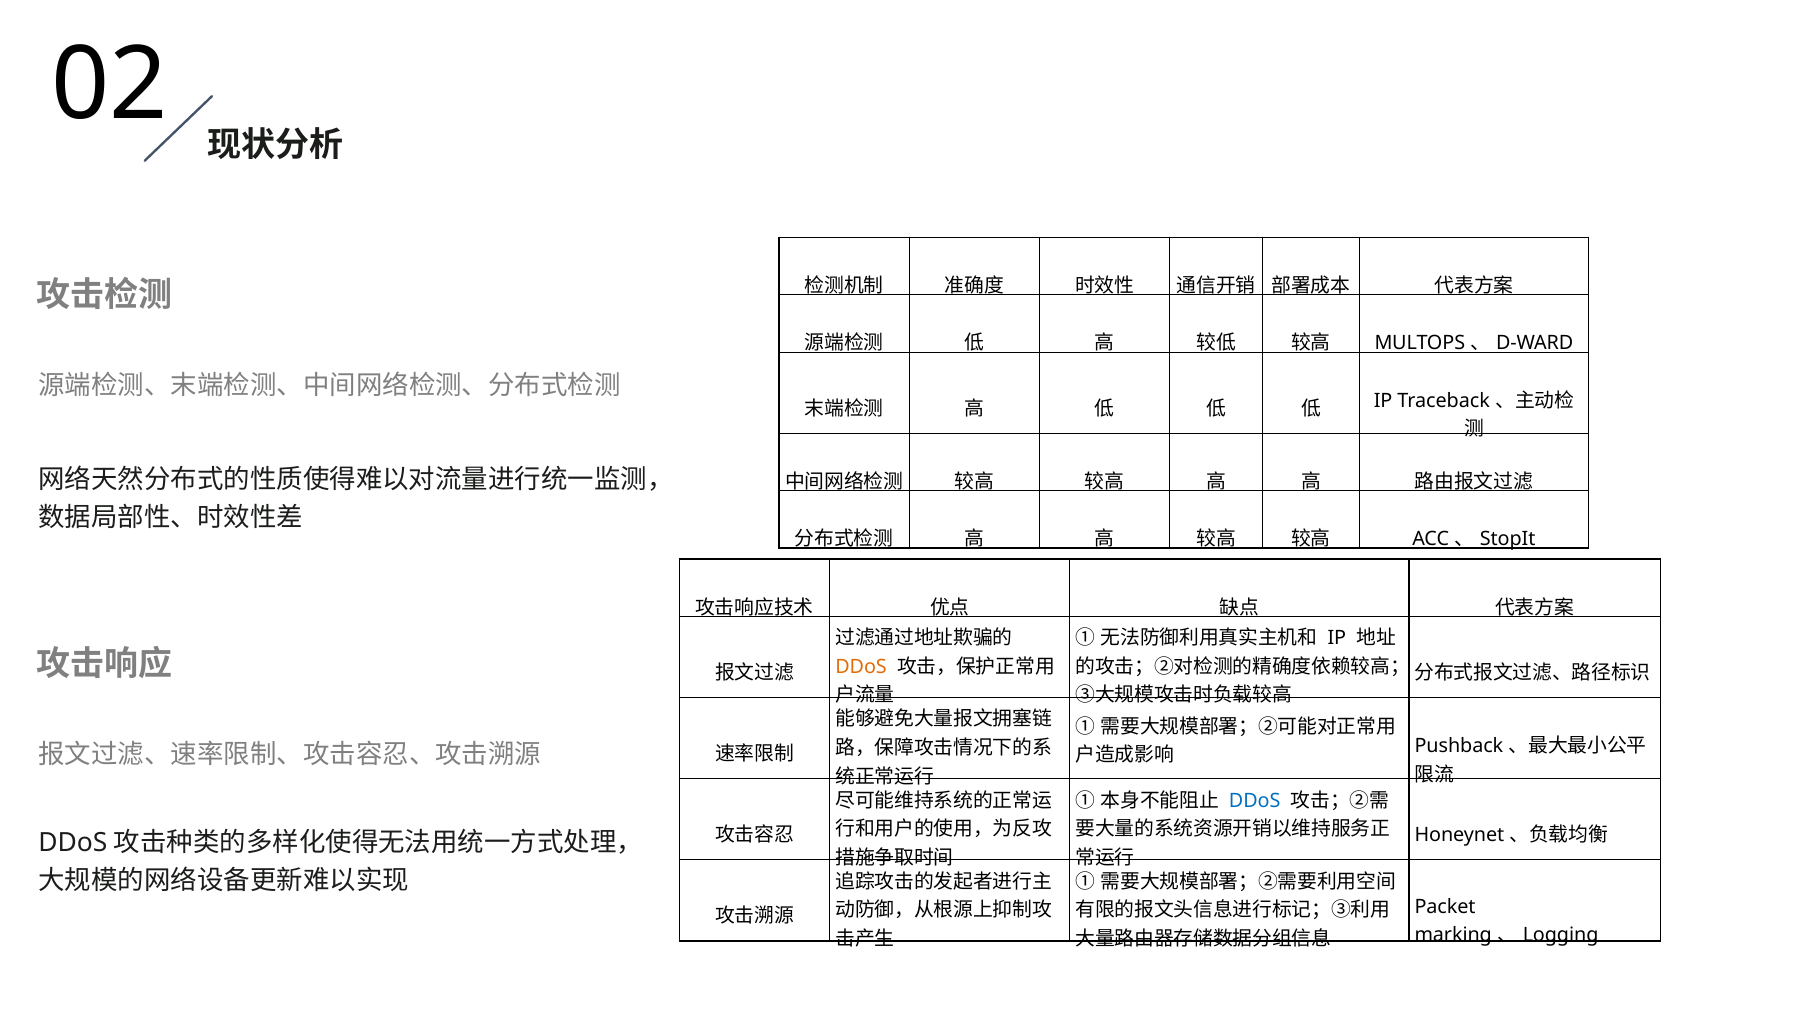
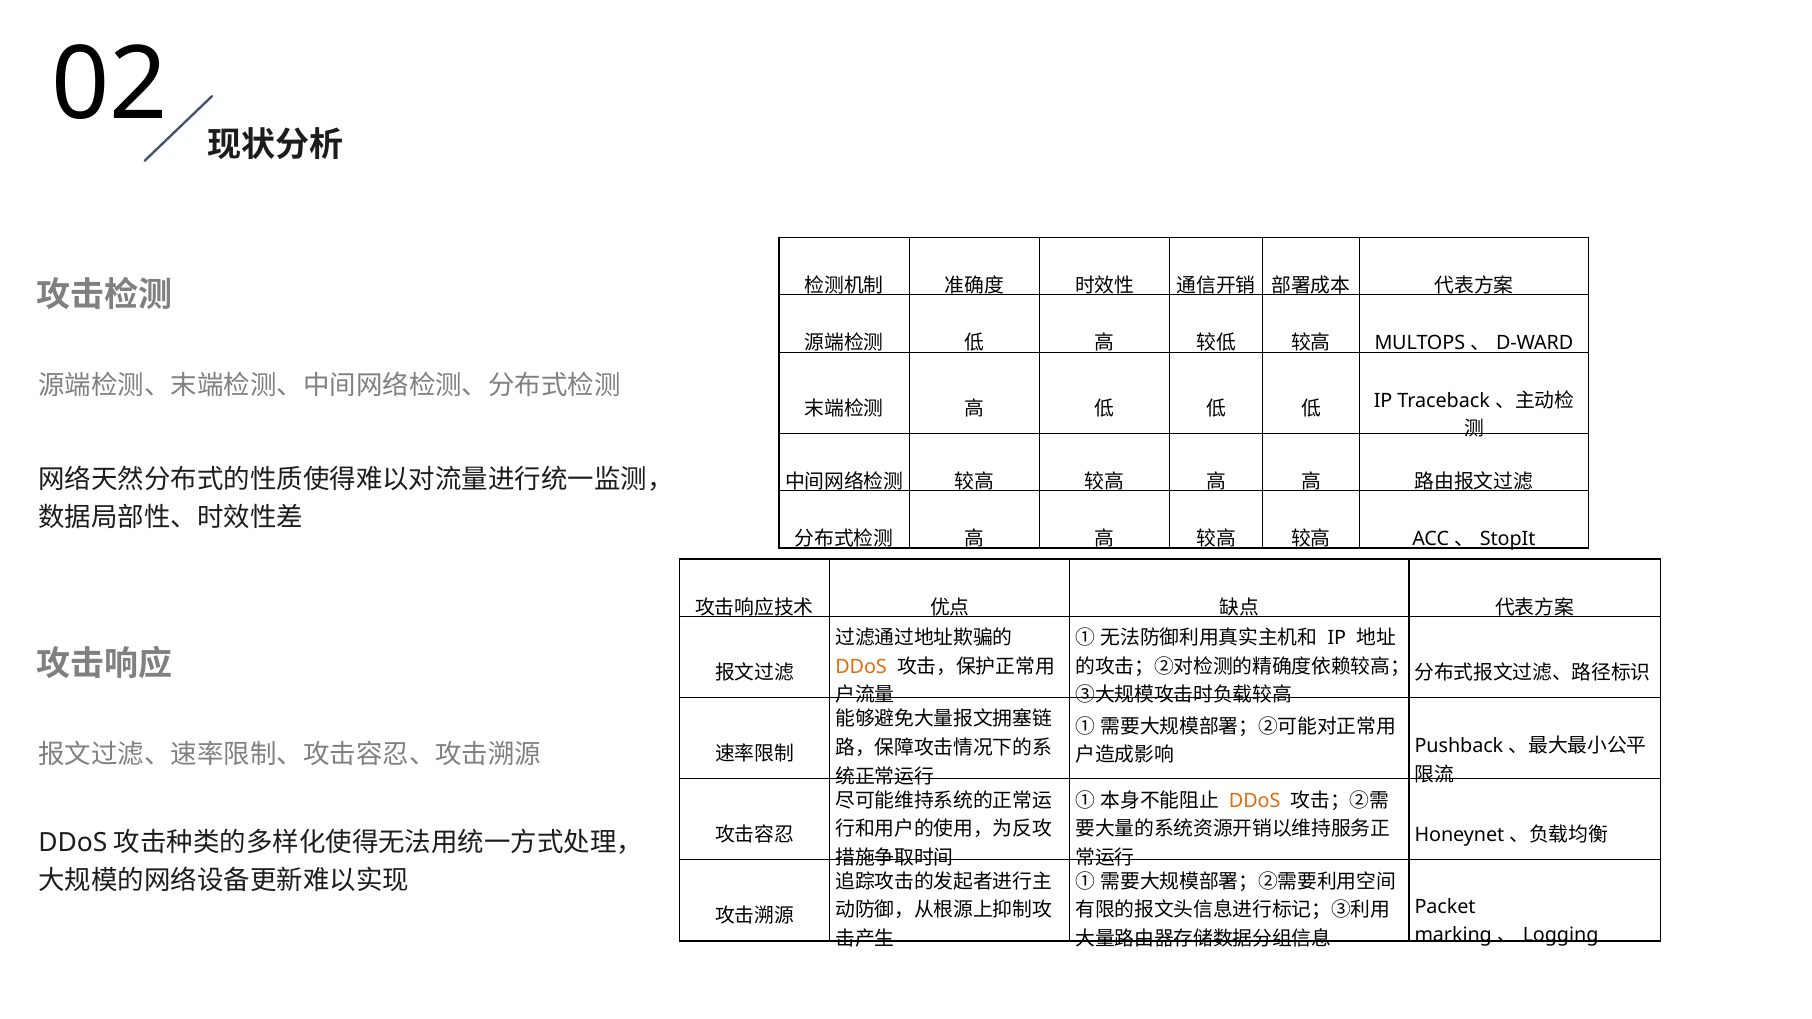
DDoS colour: blue -> orange (1255, 801)
